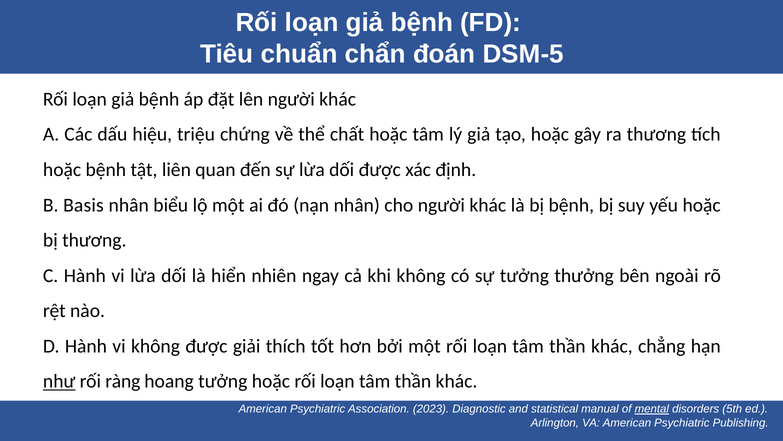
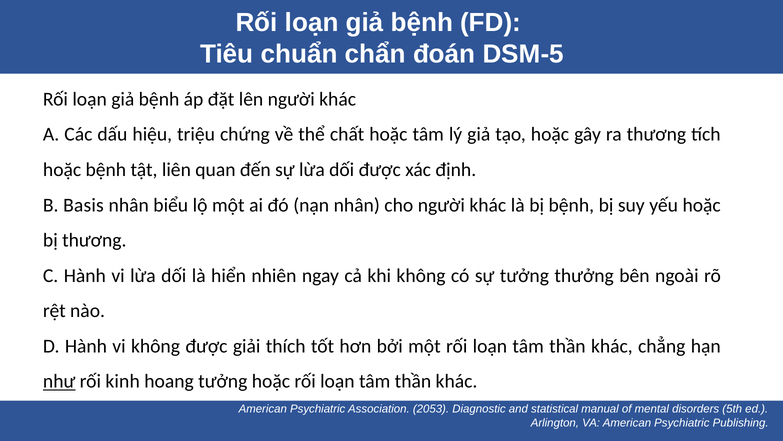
ràng: ràng -> kinh (123, 381)
2023: 2023 -> 2053 (431, 409)
mental underline: present -> none (652, 409)
